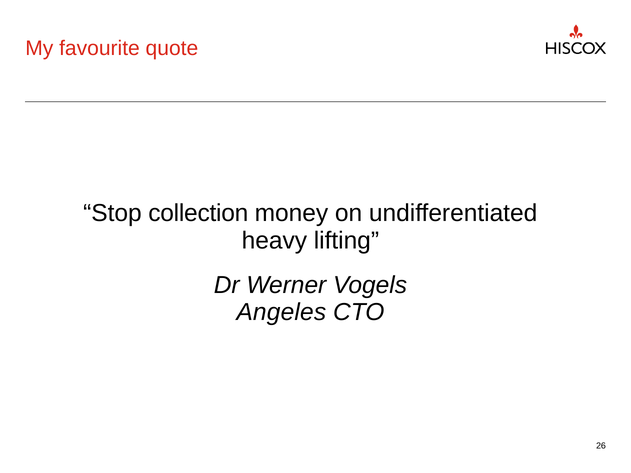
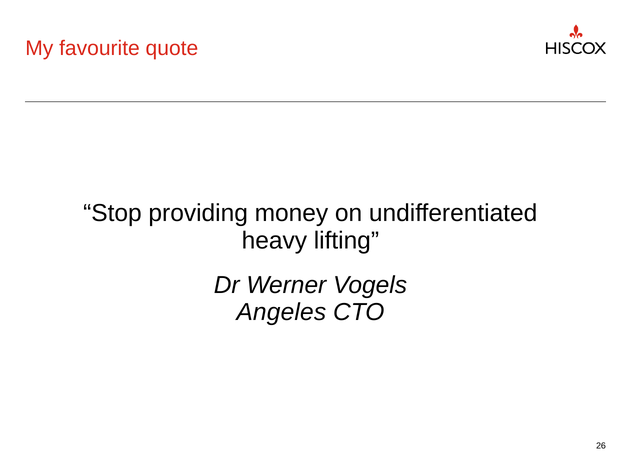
collection: collection -> providing (198, 213)
